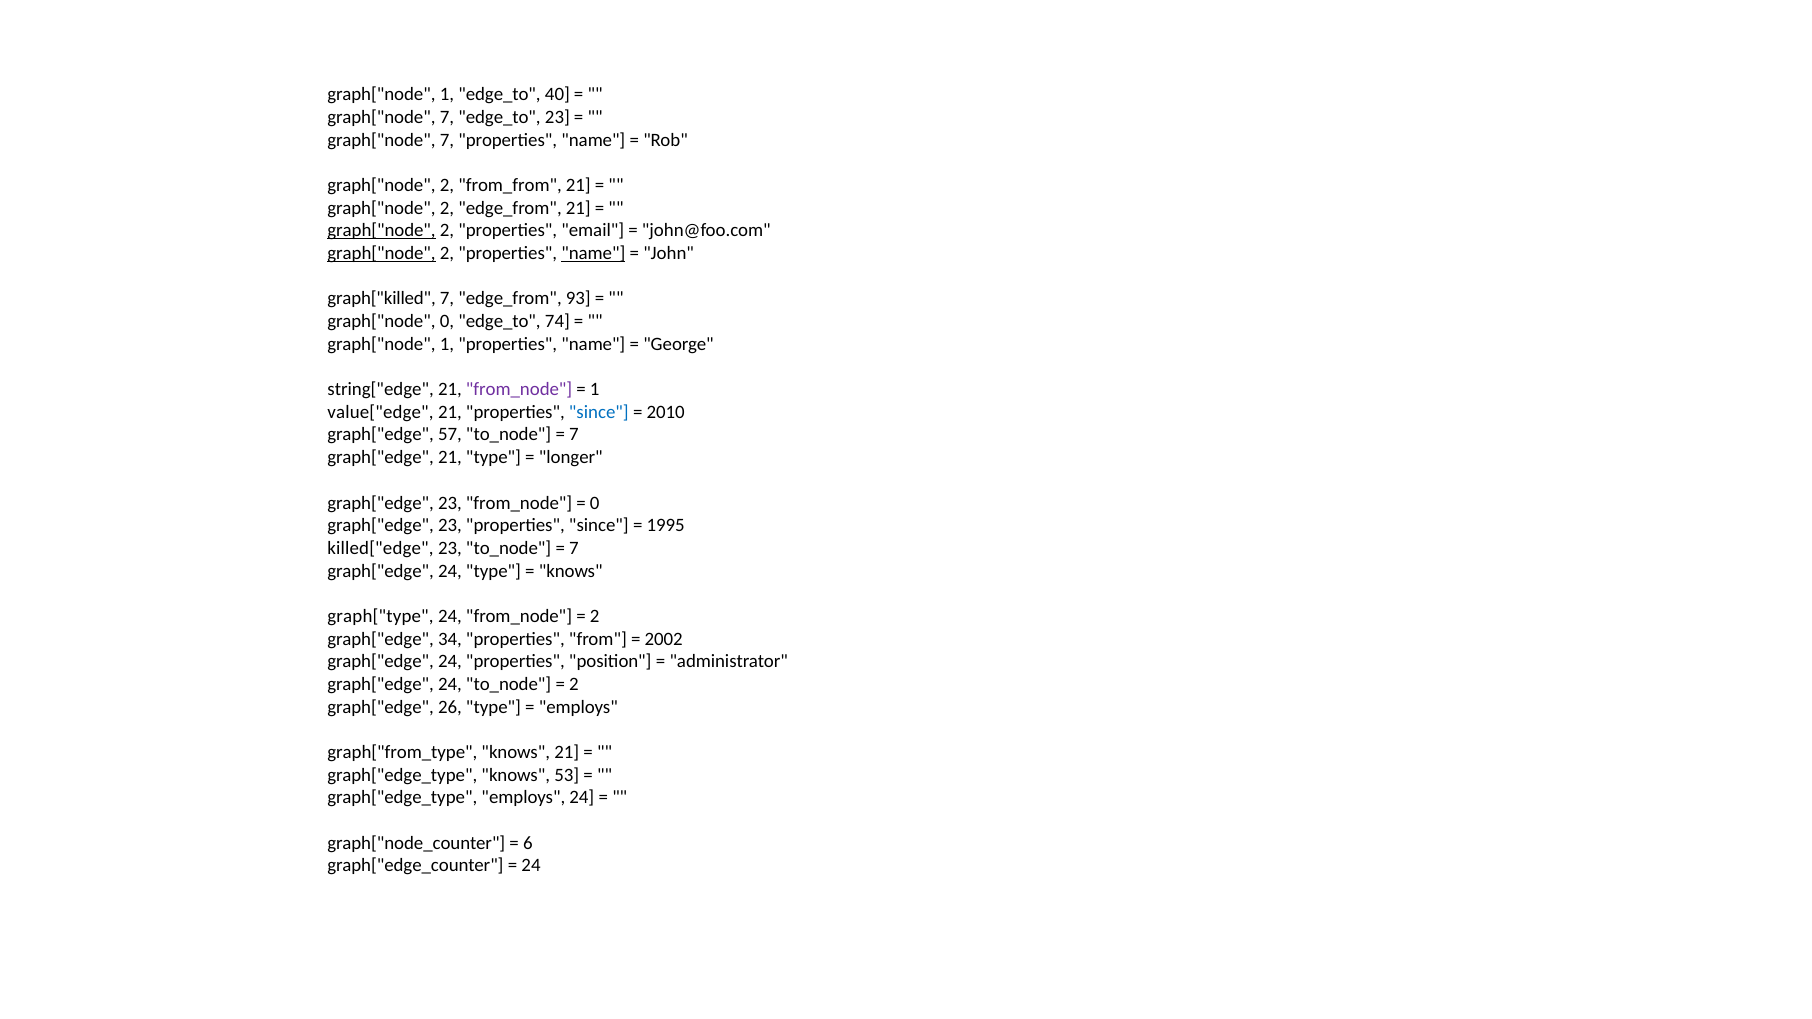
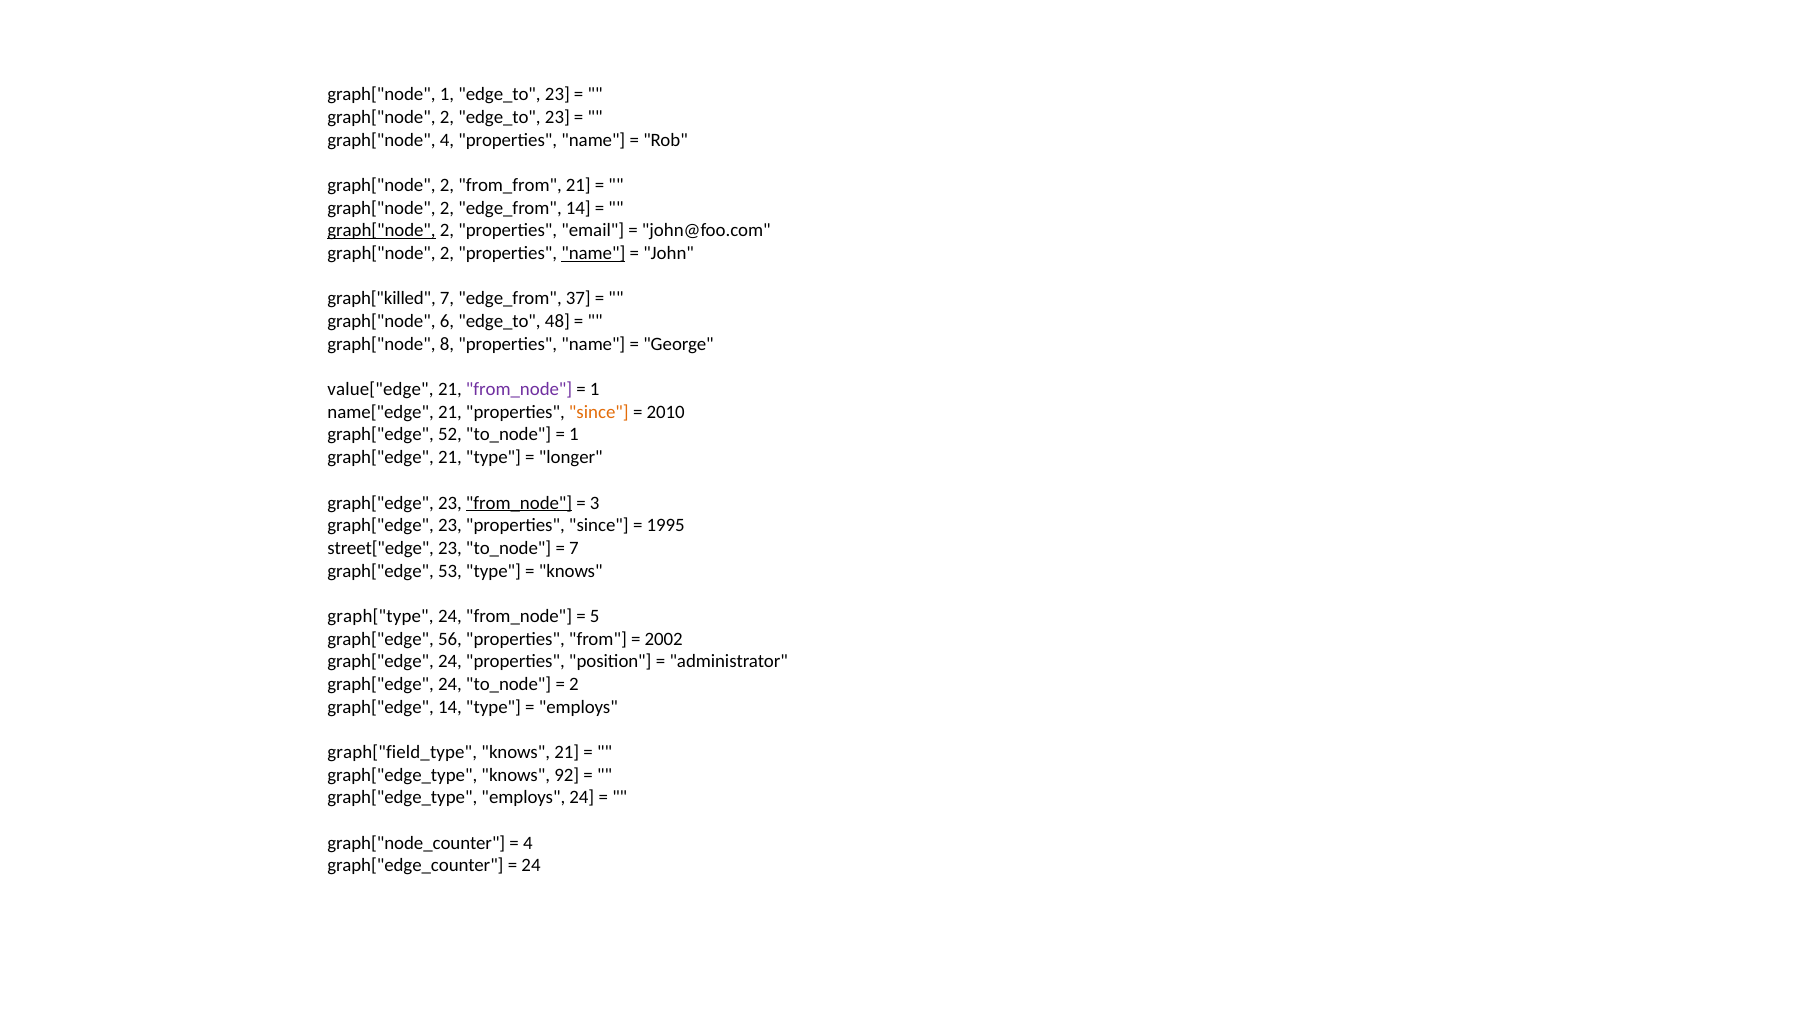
1 edge_to 40: 40 -> 23 (557, 95)
7: 7 -> 2 (447, 117)
7: 7 -> 4 (447, 140)
edge_from 21: 21 -> 14 (578, 208)
graph["node underline: present -> none (382, 253)
93: 93 -> 37 (578, 299)
graph["node 0: 0 -> 6 (447, 321)
74: 74 -> 48 (557, 321)
1: 1 -> 8 (447, 344)
string["edge: string["edge -> value["edge (381, 389)
value["edge: value["edge -> name["edge (381, 412)
since colour: blue -> orange (599, 412)
57: 57 -> 52 (450, 435)
7: 7 -> 1 (574, 435)
from_node underline: none -> present (519, 503)
0: 0 -> 3 (595, 503)
killed["edge: killed["edge -> street["edge (381, 548)
24: 24 -> 53 (450, 571)
2: 2 -> 5 (595, 616)
34: 34 -> 56 (450, 639)
graph["edge 26: 26 -> 14 (450, 707)
graph["from_type: graph["from_type -> graph["field_type (402, 752)
53: 53 -> 92 (567, 775)
6: 6 -> 4 (528, 843)
